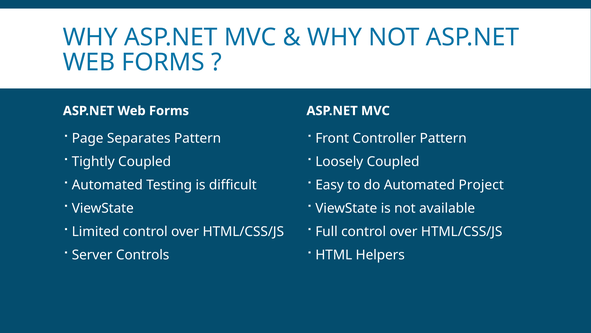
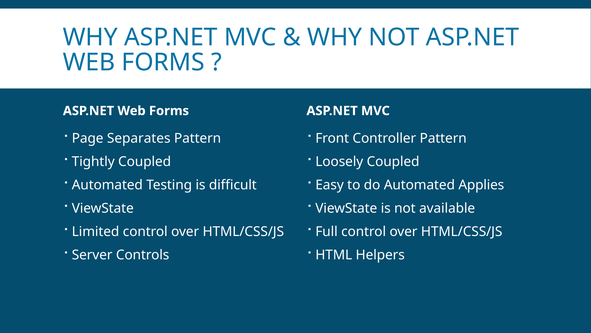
Project: Project -> Applies (481, 185)
